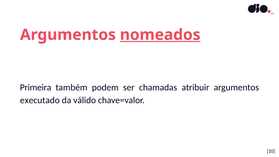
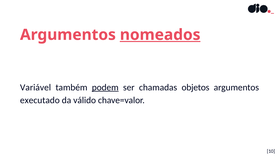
Primeira: Primeira -> Variável (36, 87)
podem underline: none -> present (105, 87)
atribuir: atribuir -> objetos (195, 87)
